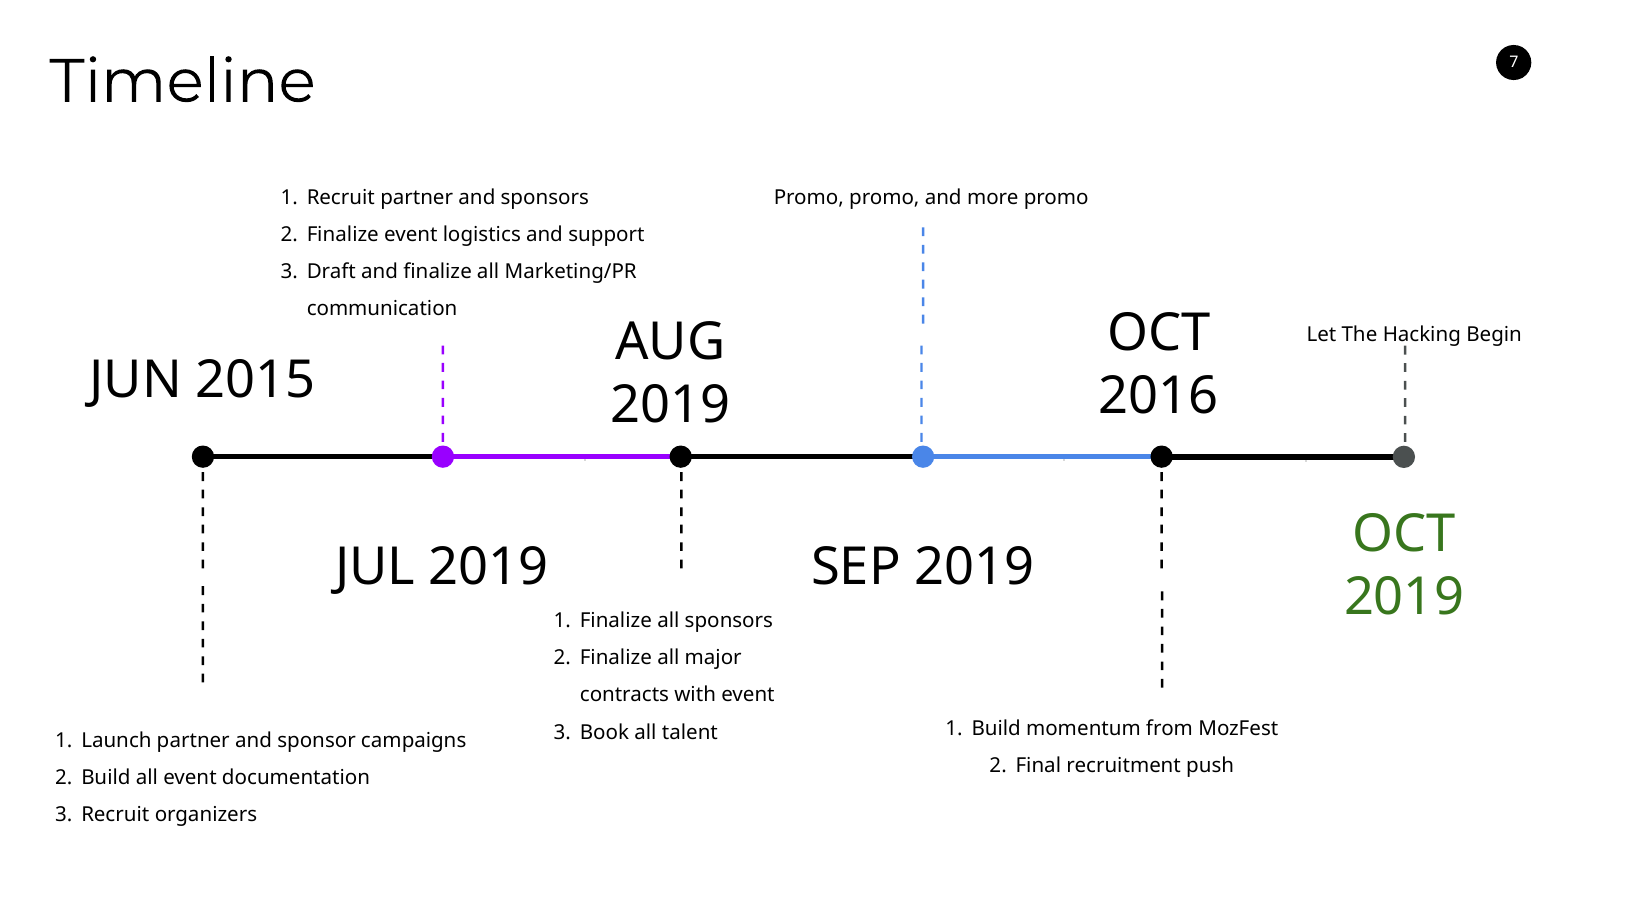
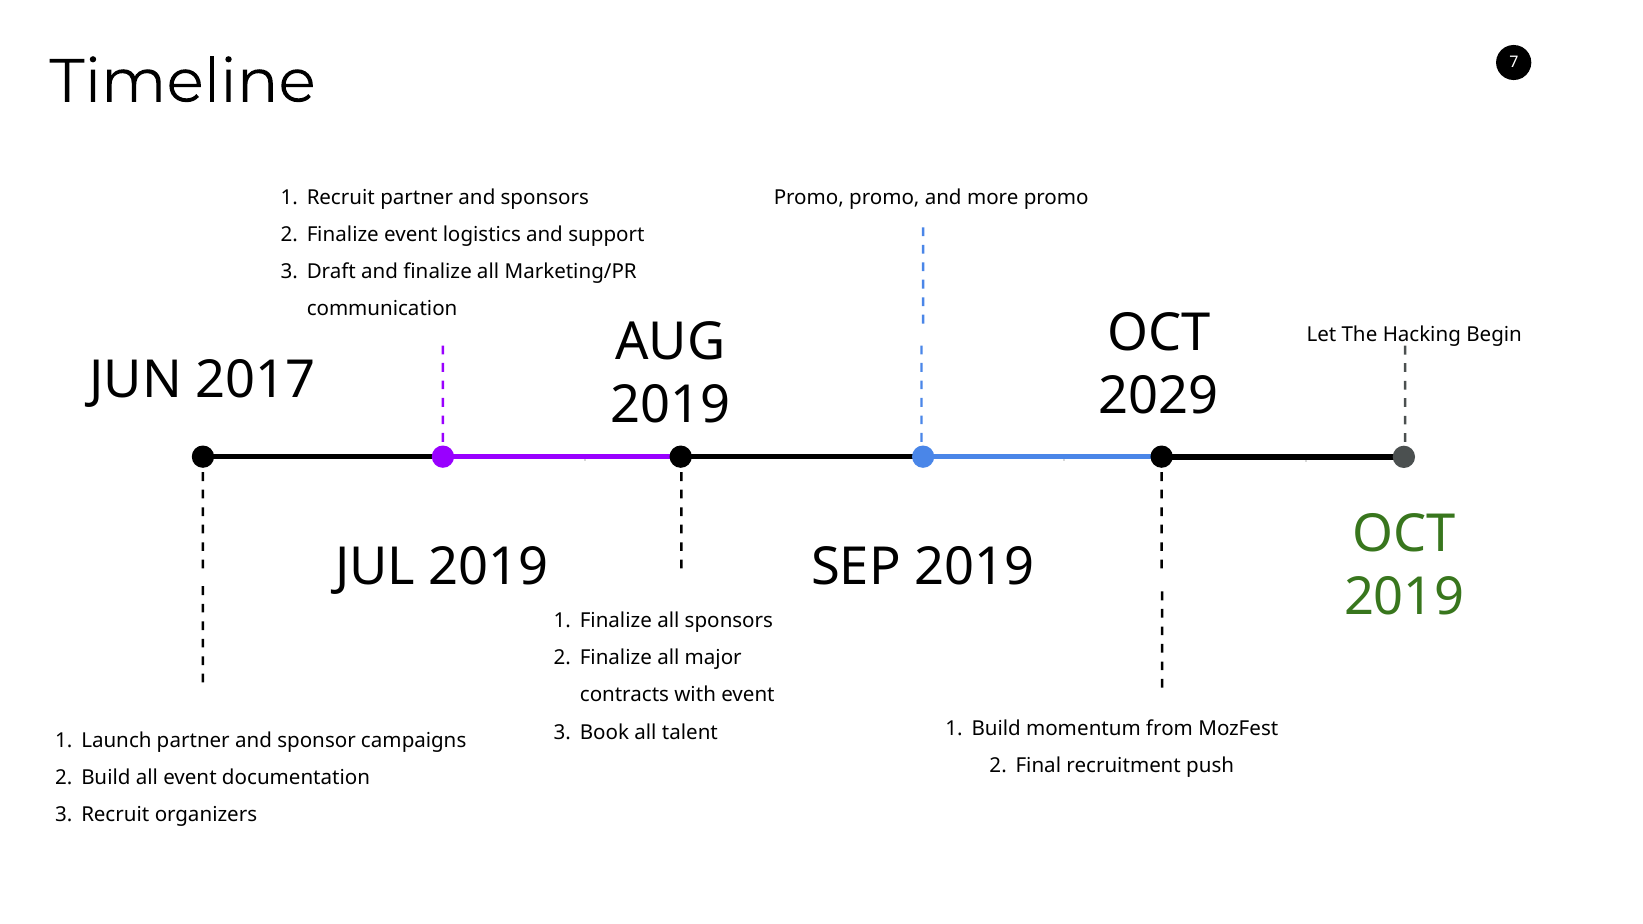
2015: 2015 -> 2017 (256, 380)
2016: 2016 -> 2029 (1159, 396)
